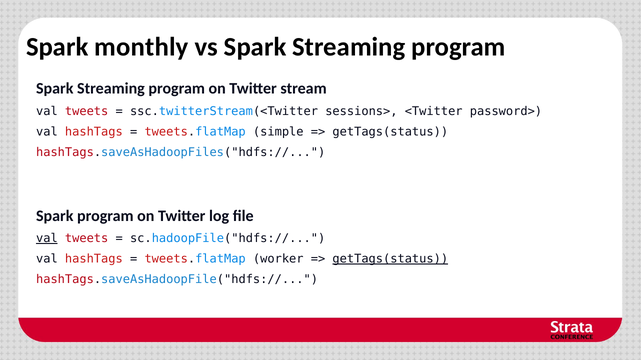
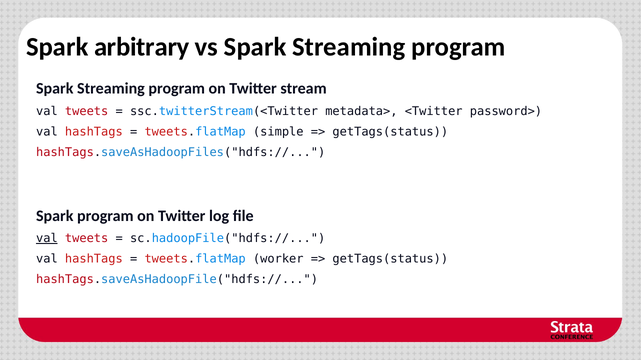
monthly: monthly -> arbitrary (142, 47)
sessions>: sessions> -> metadata> (361, 111)
getTags(status underline: present -> none (390, 259)
